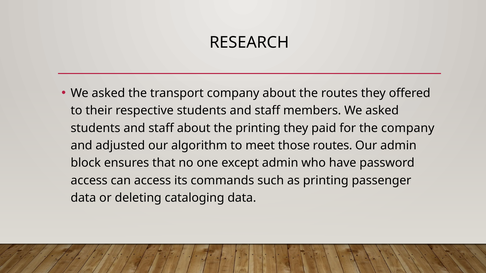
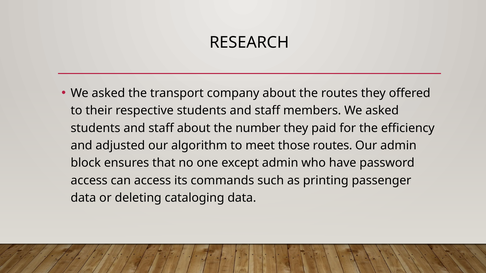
the printing: printing -> number (258, 128)
the company: company -> efficiency (408, 128)
